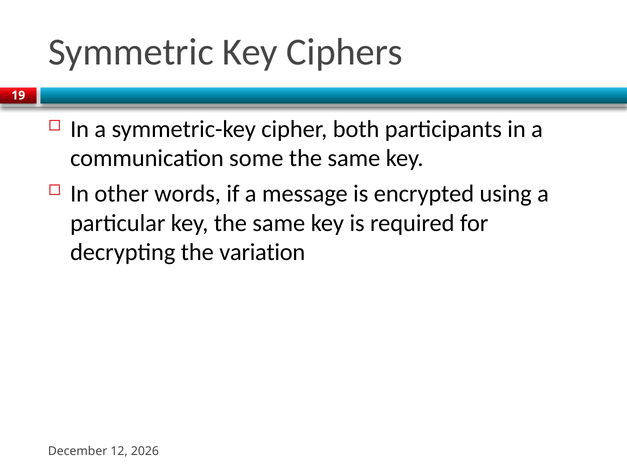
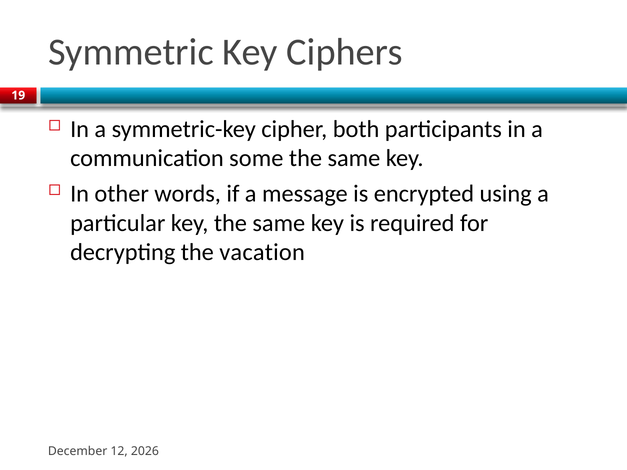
variation: variation -> vacation (262, 252)
